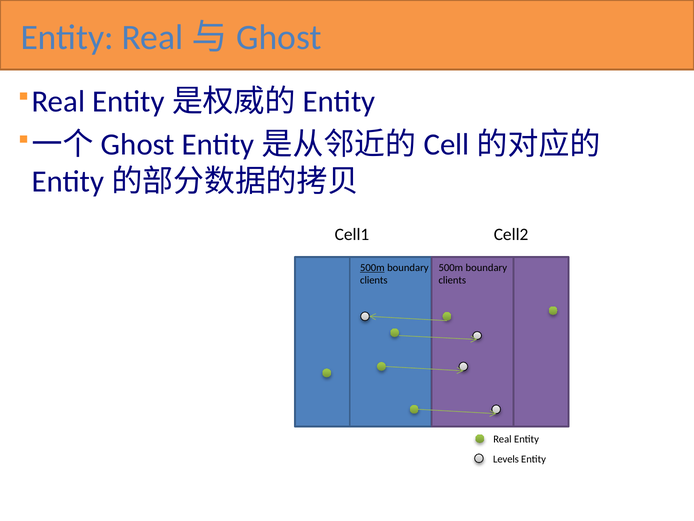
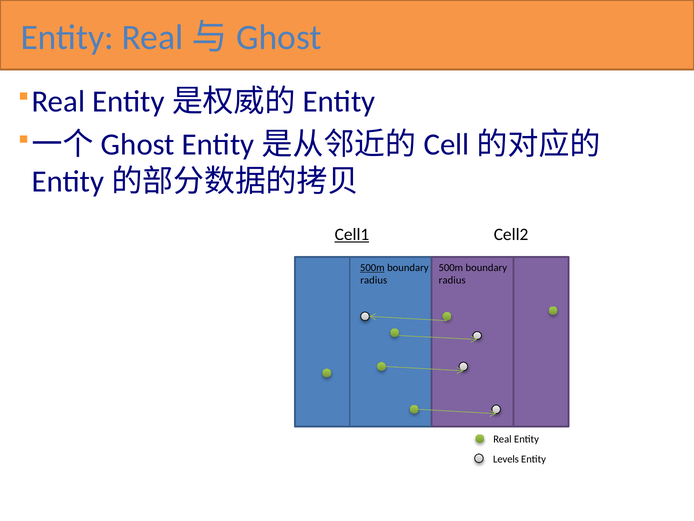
Cell1 underline: none -> present (352, 234)
clients: clients -> radius (374, 280)
clients: clients -> radius (452, 280)
